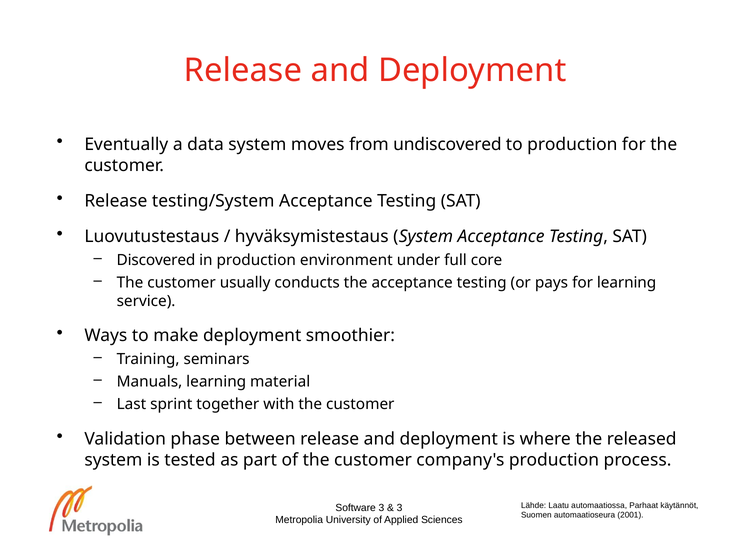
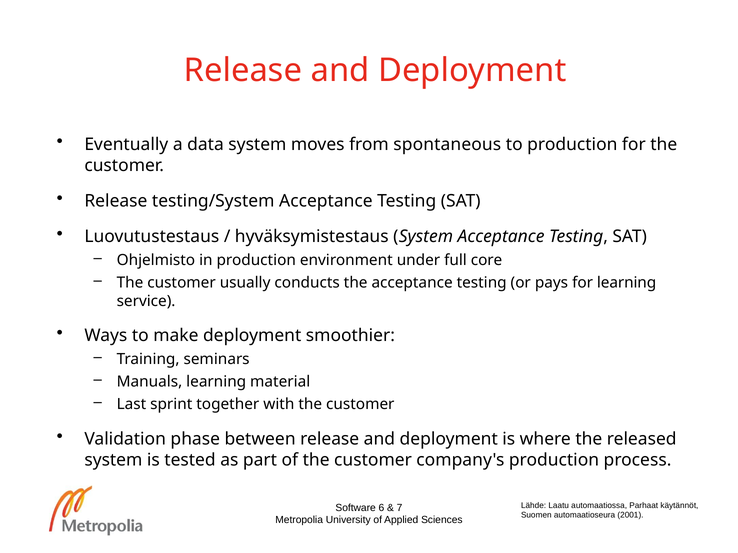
undiscovered: undiscovered -> spontaneous (447, 145)
Discovered: Discovered -> Ohjelmisto (156, 260)
Software 3: 3 -> 6 (381, 508)
3: 3 -> 7 (400, 508)
